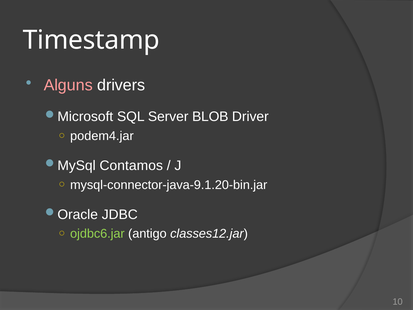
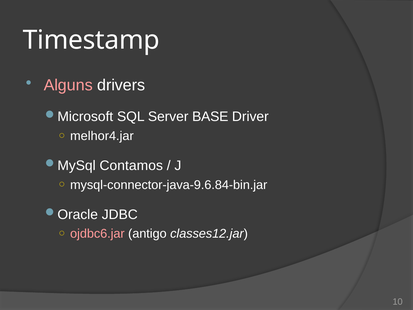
BLOB: BLOB -> BASE (210, 117)
podem4.jar: podem4.jar -> melhor4.jar (102, 136)
mysql-connector-java-9.1.20-bin.jar: mysql-connector-java-9.1.20-bin.jar -> mysql-connector-java-9.6.84-bin.jar (169, 185)
ojdbc6.jar colour: light green -> pink (97, 234)
